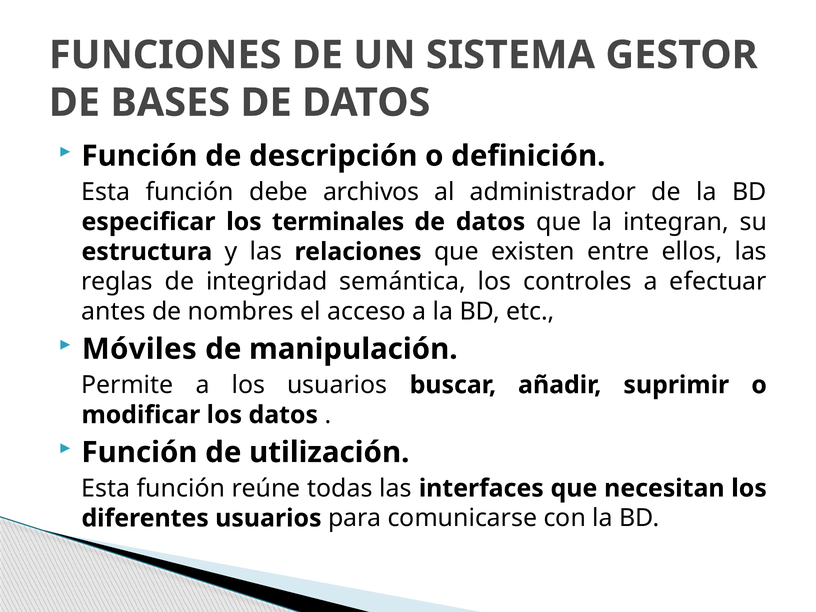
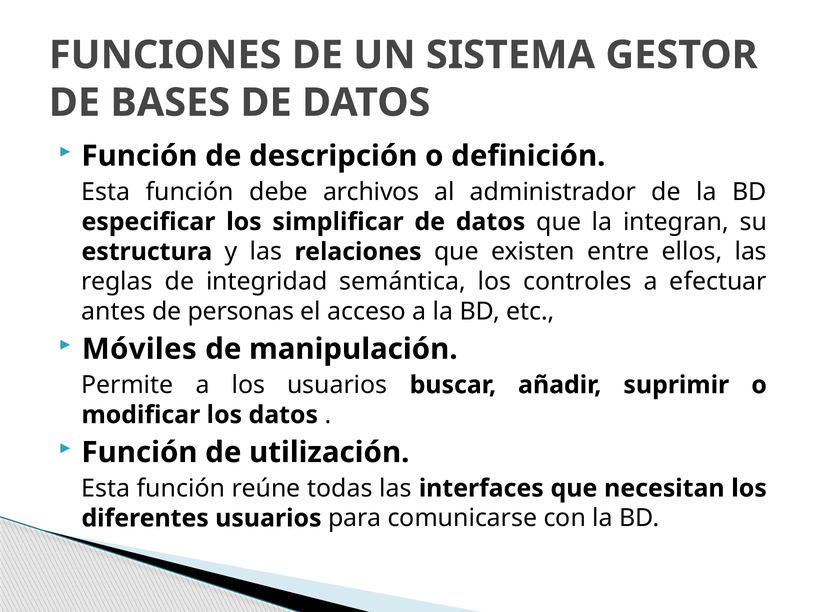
terminales: terminales -> simplificar (338, 222)
nombres: nombres -> personas (241, 312)
